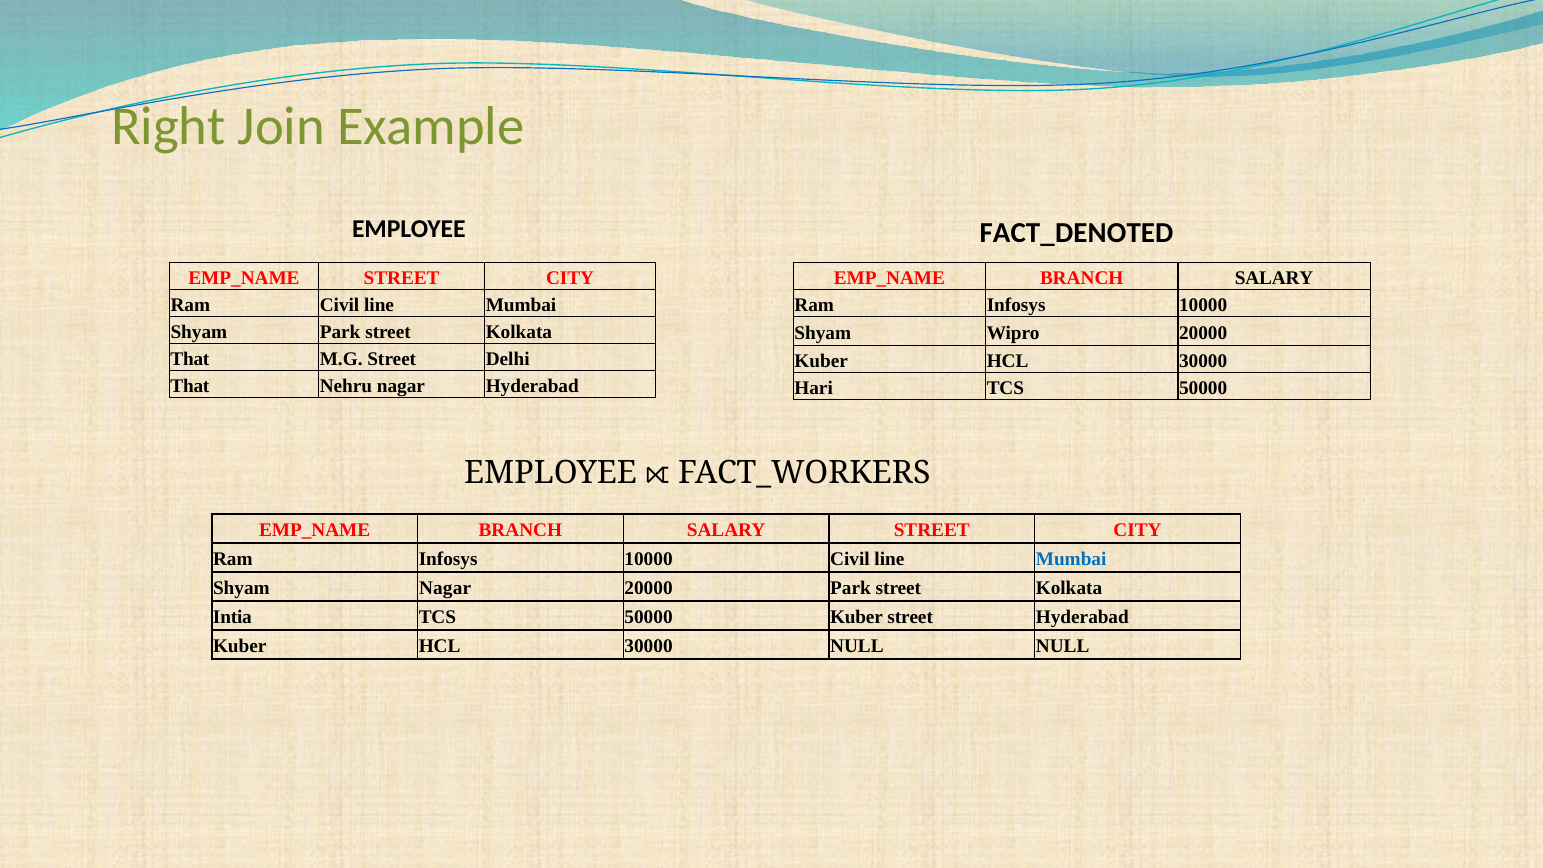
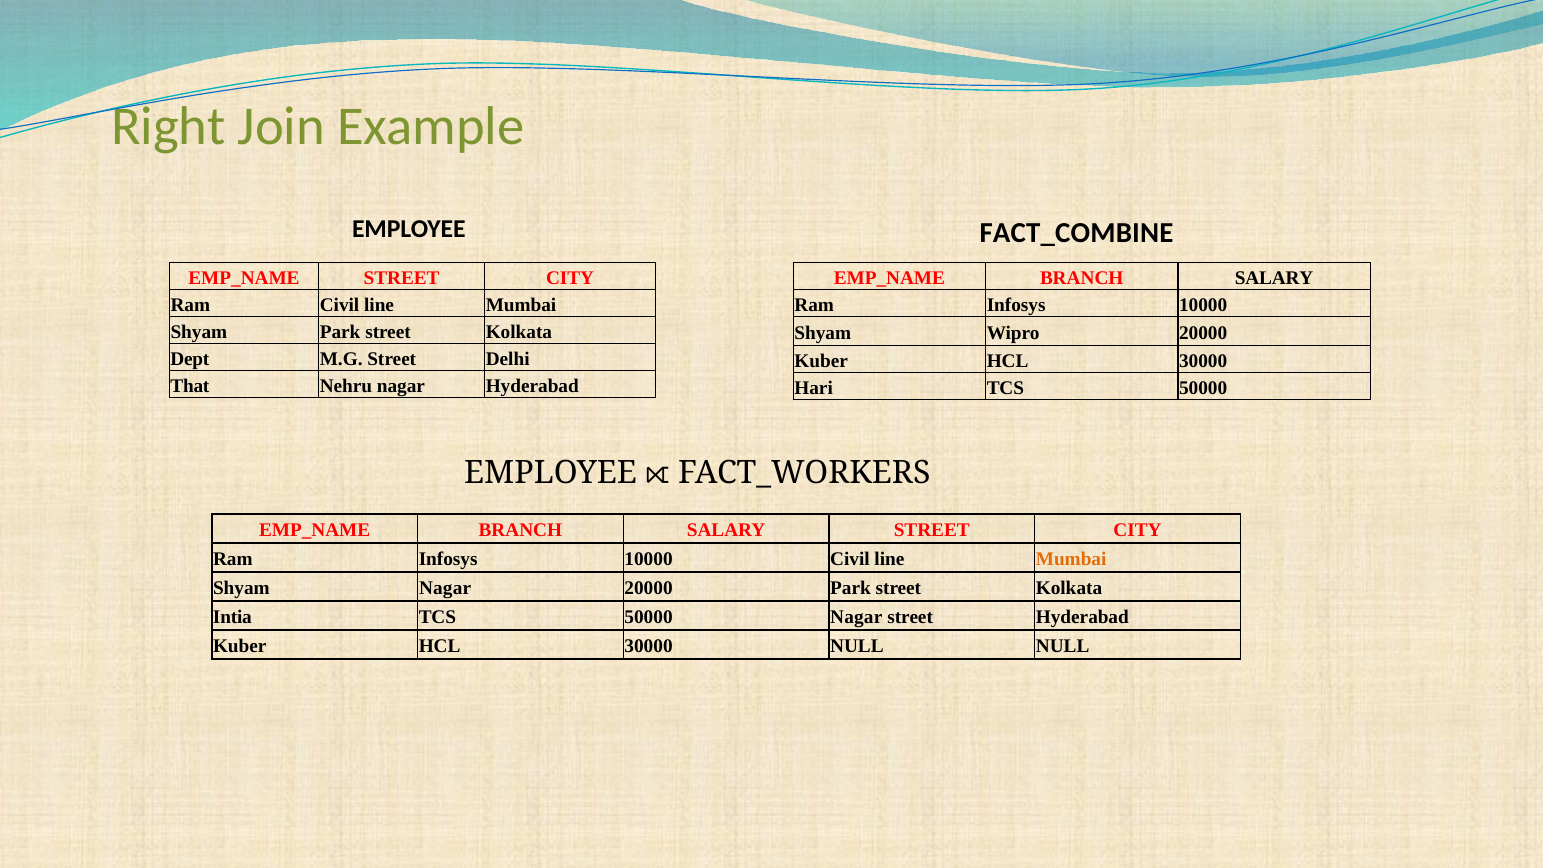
FACT_DENOTED: FACT_DENOTED -> FACT_COMBINE (1076, 233)
That: That -> Dept (190, 359)
Mumbai colour: blue -> orange (1071, 559)
50000 Kuber: Kuber -> Nagar (856, 617)
